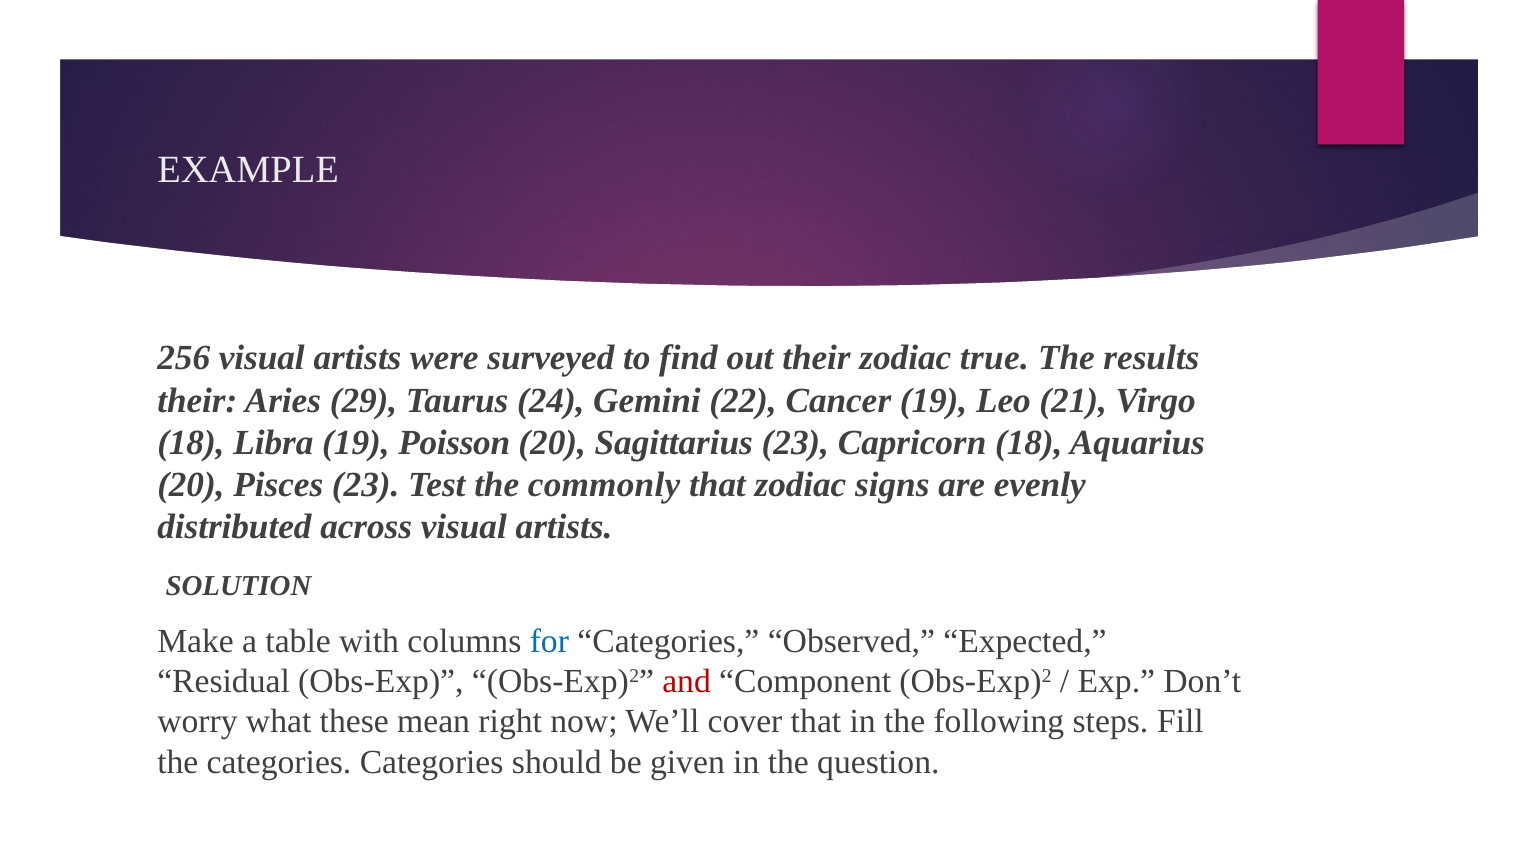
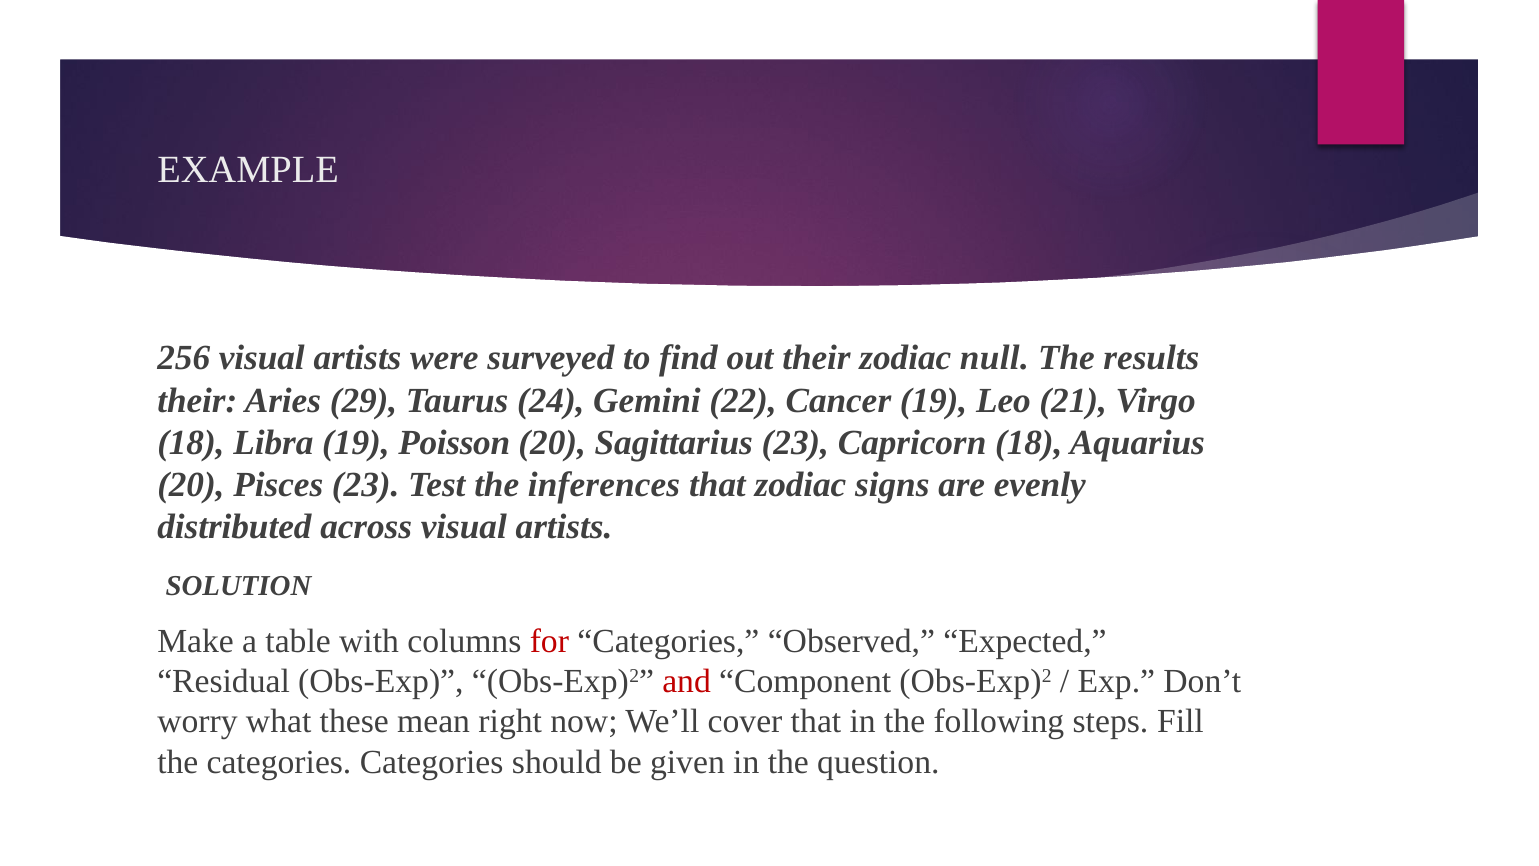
true: true -> null (994, 358)
commonly: commonly -> inferences (604, 485)
for colour: blue -> red (549, 641)
